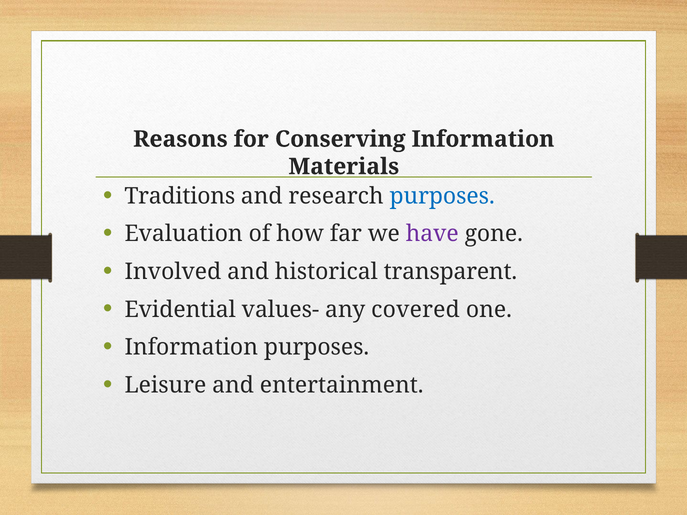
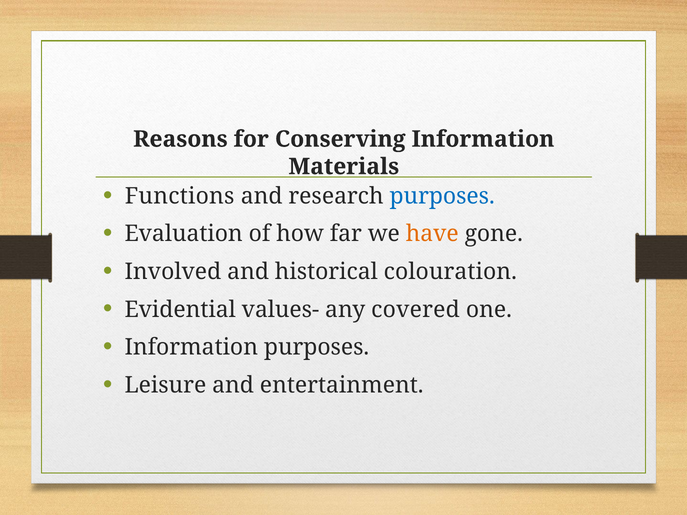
Traditions: Traditions -> Functions (180, 196)
have colour: purple -> orange (432, 234)
transparent: transparent -> colouration (450, 272)
